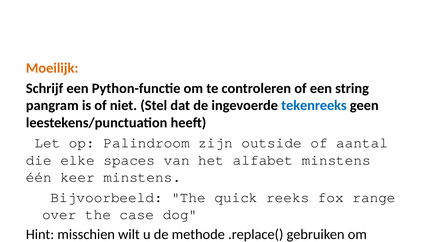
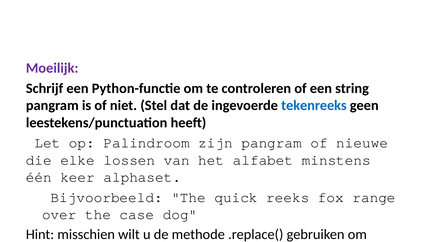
Moeilijk colour: orange -> purple (52, 68)
zijn outside: outside -> pangram (272, 143)
aantal: aantal -> nieuwe (362, 143)
elke spaces: spaces -> lossen (129, 160)
keer minstens: minstens -> alphaset (142, 178)
